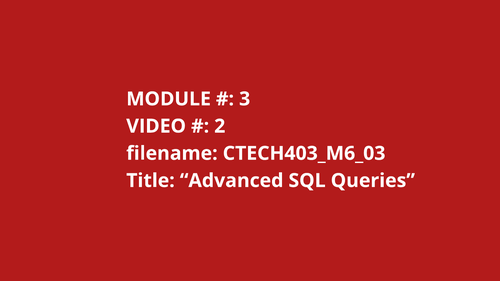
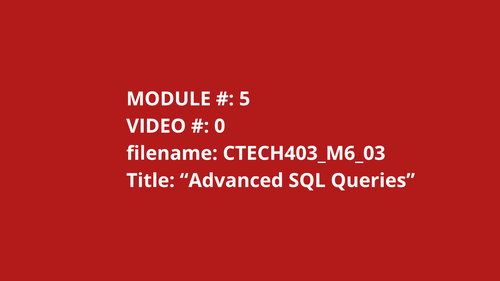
3: 3 -> 5 (245, 99)
2: 2 -> 0 (220, 126)
